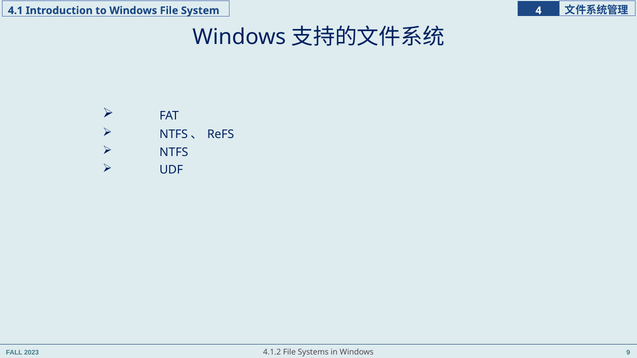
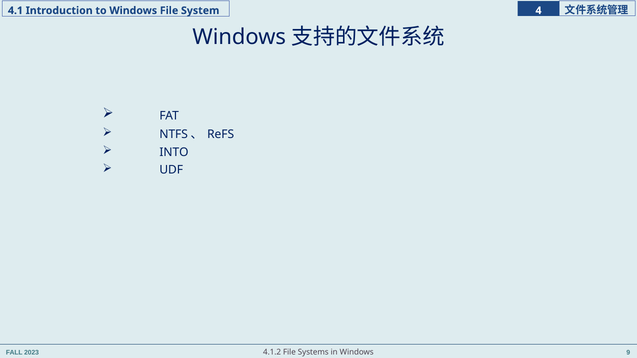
NTFS: NTFS -> INTO (174, 152)
